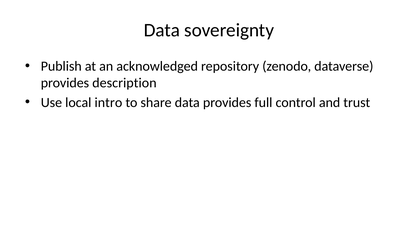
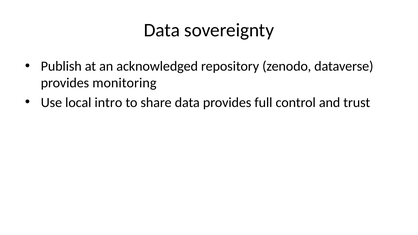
description: description -> monitoring (124, 83)
